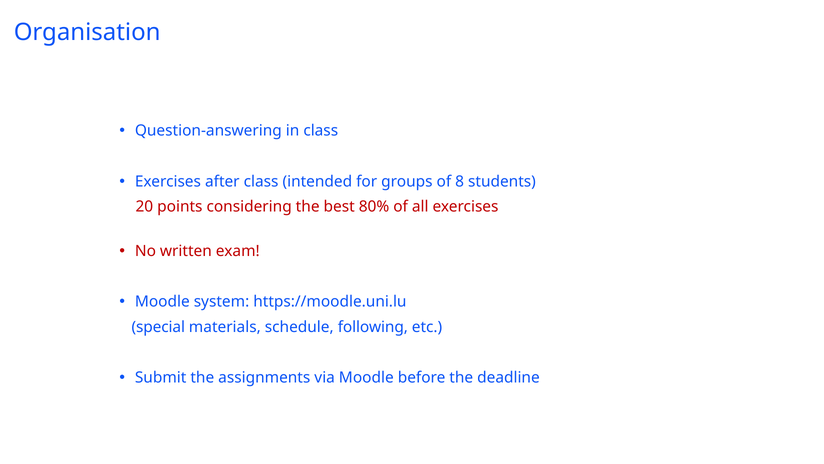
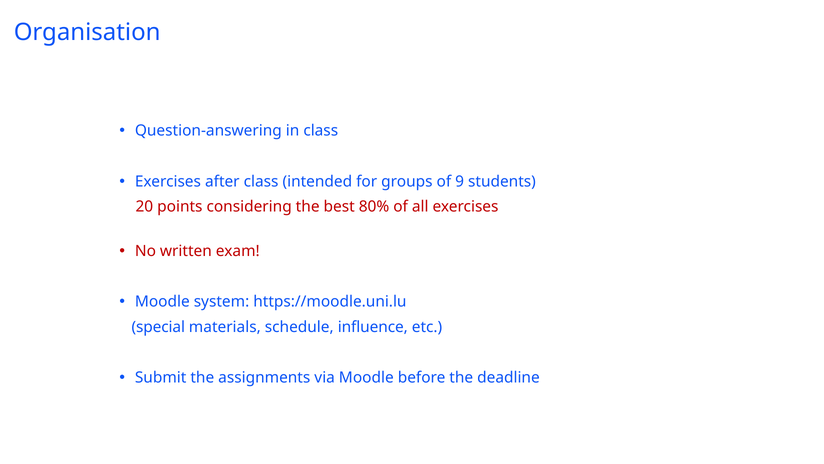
8: 8 -> 9 (460, 181)
following: following -> influence (373, 327)
